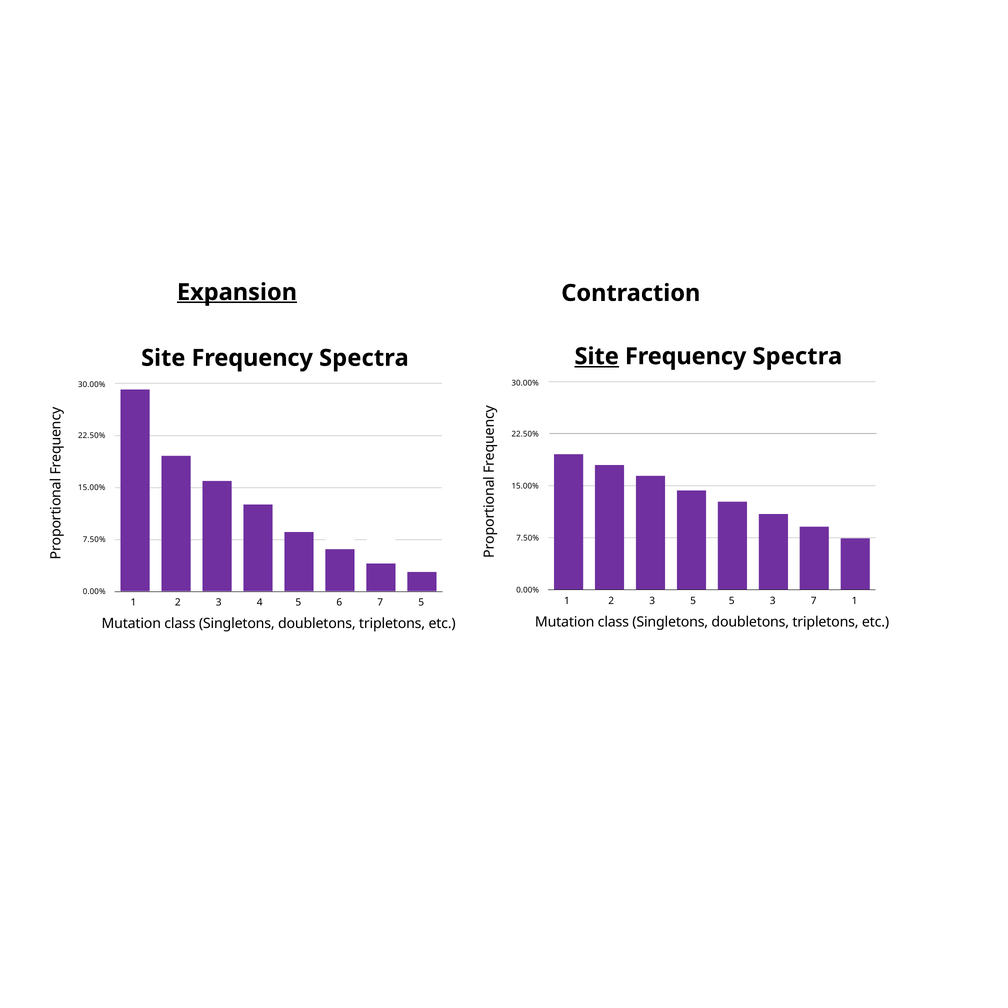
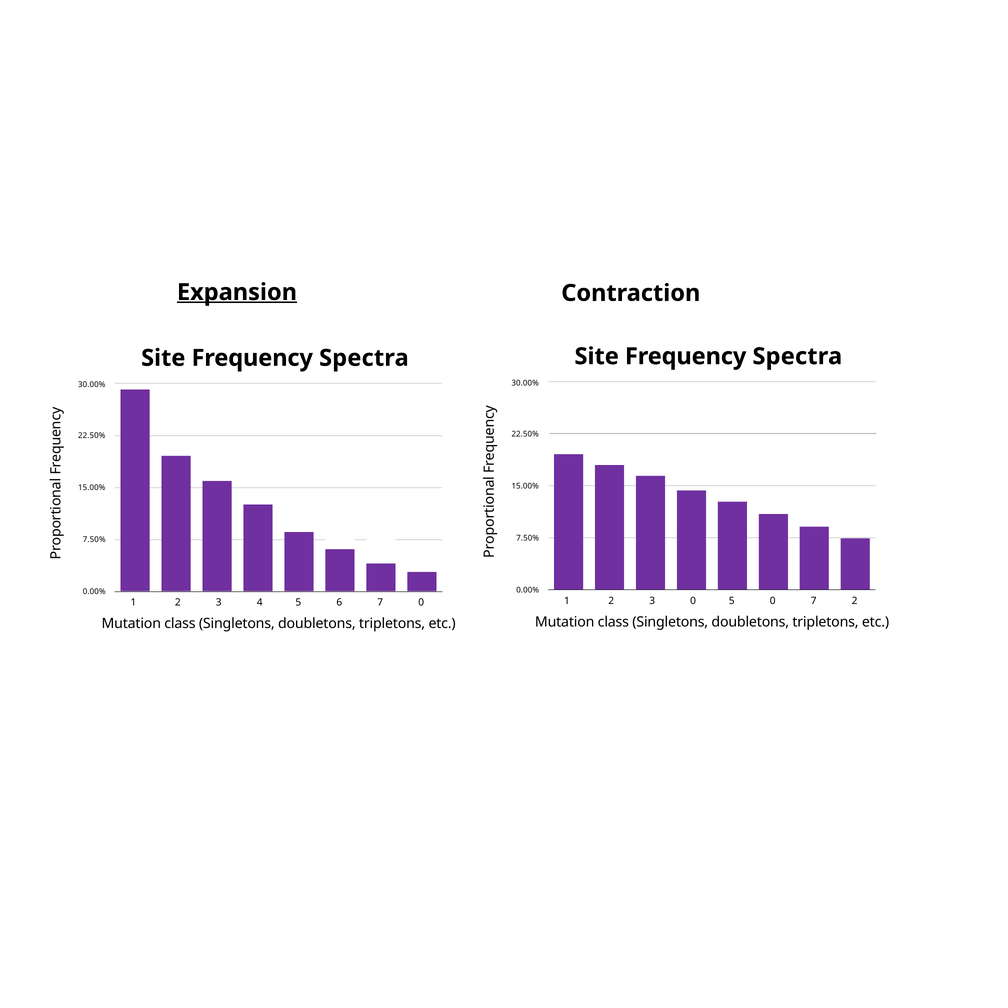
Site underline: present -> none (597, 356)
3 5: 5 -> 0 (693, 601)
5 3: 3 -> 0 (773, 601)
7 1: 1 -> 2 (855, 601)
7 5: 5 -> 0 (421, 603)
